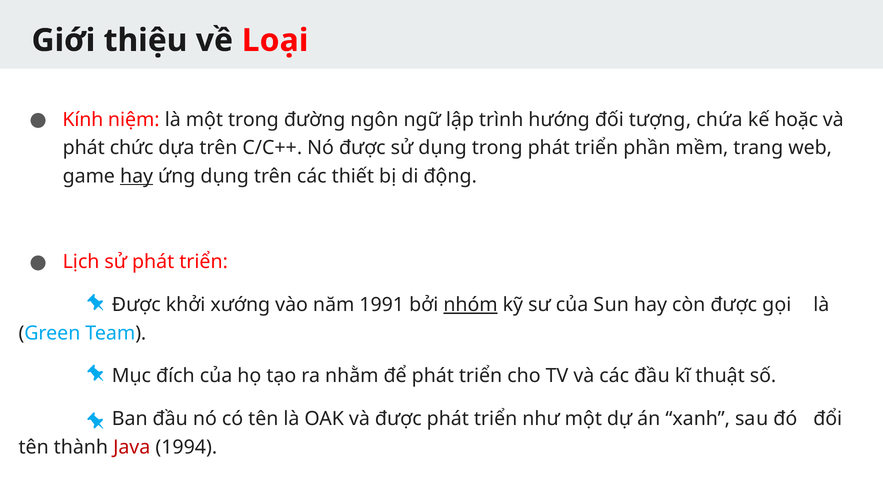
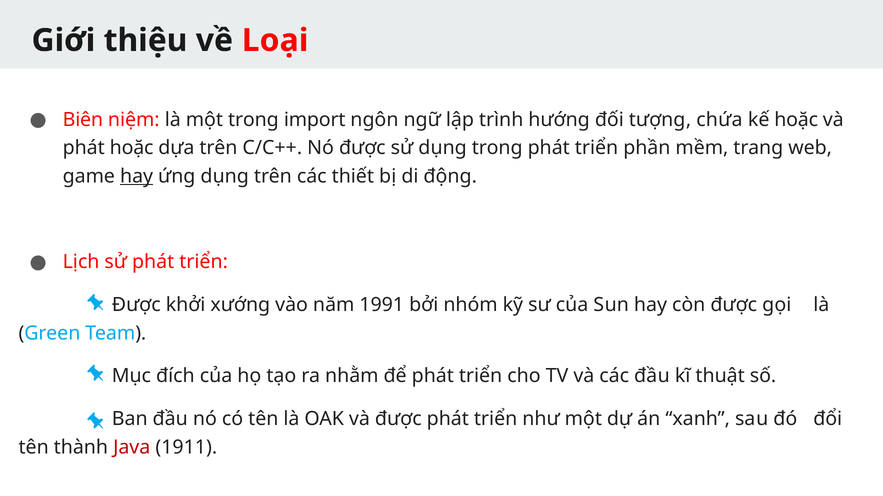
Kính: Kính -> Biên (83, 120)
đường: đường -> import (315, 120)
phát chức: chức -> hoặc (132, 148)
nhóm underline: present -> none (471, 305)
1994: 1994 -> 1911 (186, 448)
